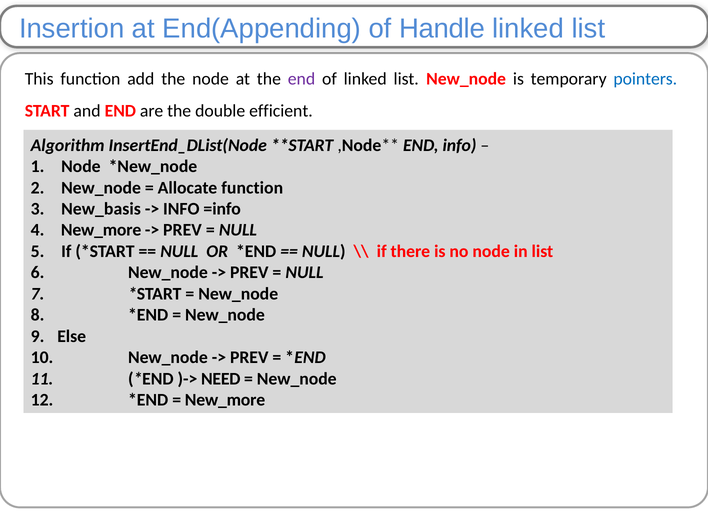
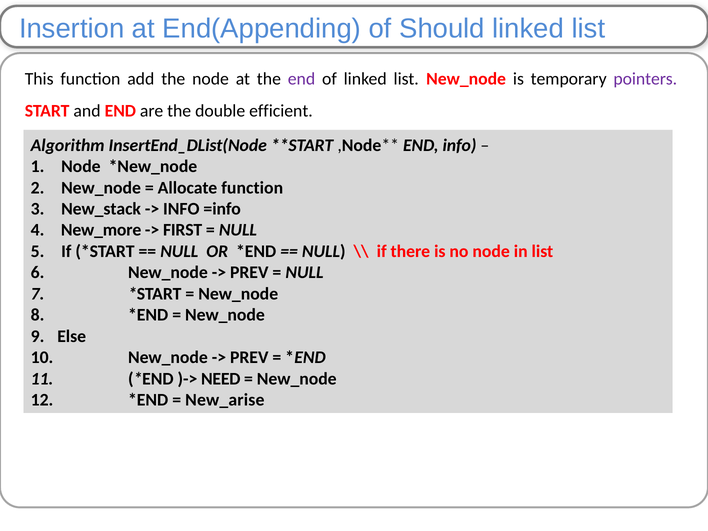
Handle: Handle -> Should (442, 28)
pointers colour: blue -> purple (645, 79)
New_basis: New_basis -> New_stack (101, 209)
PREV: PREV -> FIRST (183, 230)
New_more: New_more -> New_arise (225, 400)
